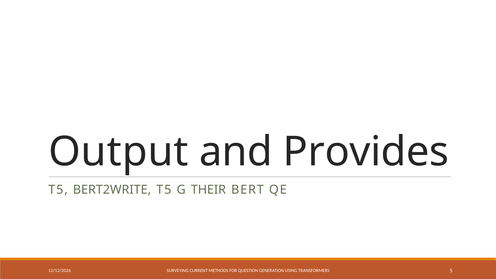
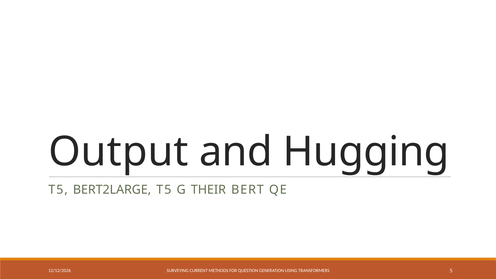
Provides: Provides -> Hugging (366, 152)
BERT2WRITE: BERT2WRITE -> BERT2LARGE (112, 190)
